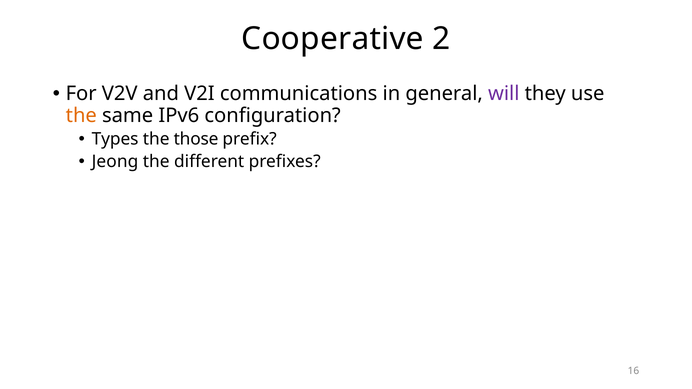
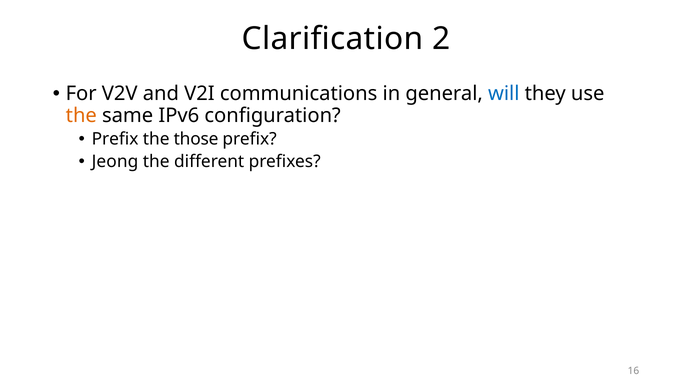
Cooperative: Cooperative -> Clarification (333, 39)
will colour: purple -> blue (504, 94)
Types: Types -> Prefix (115, 139)
